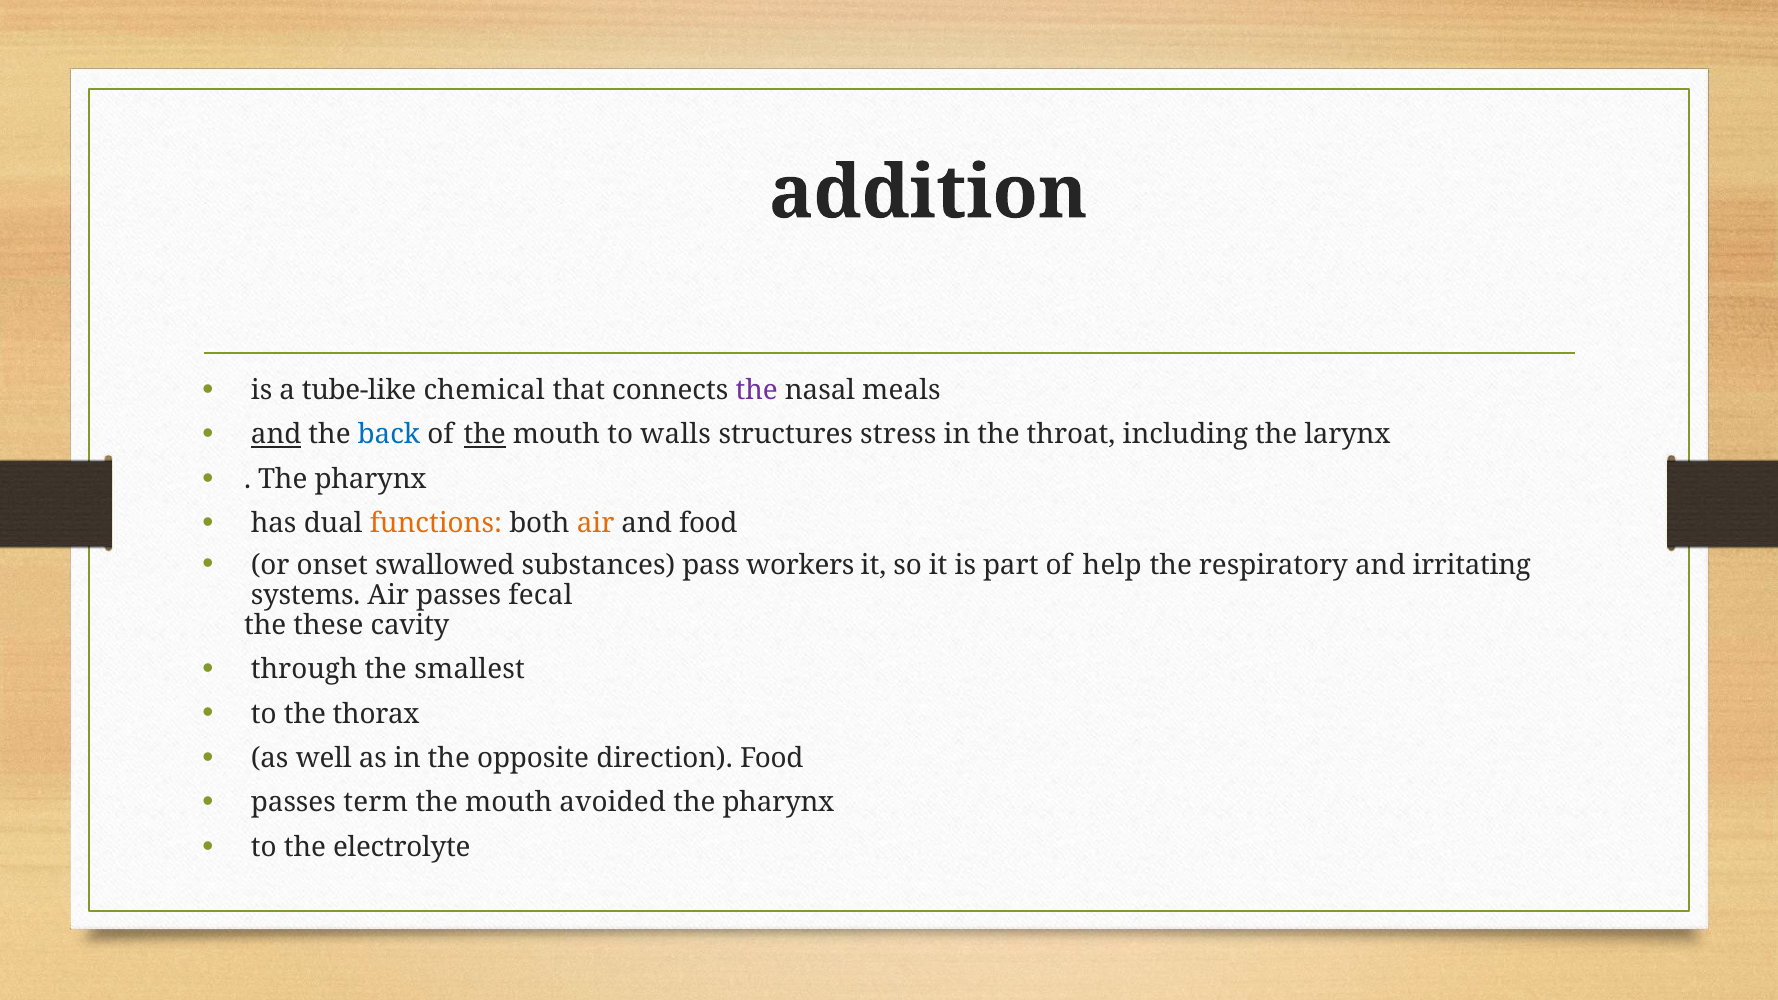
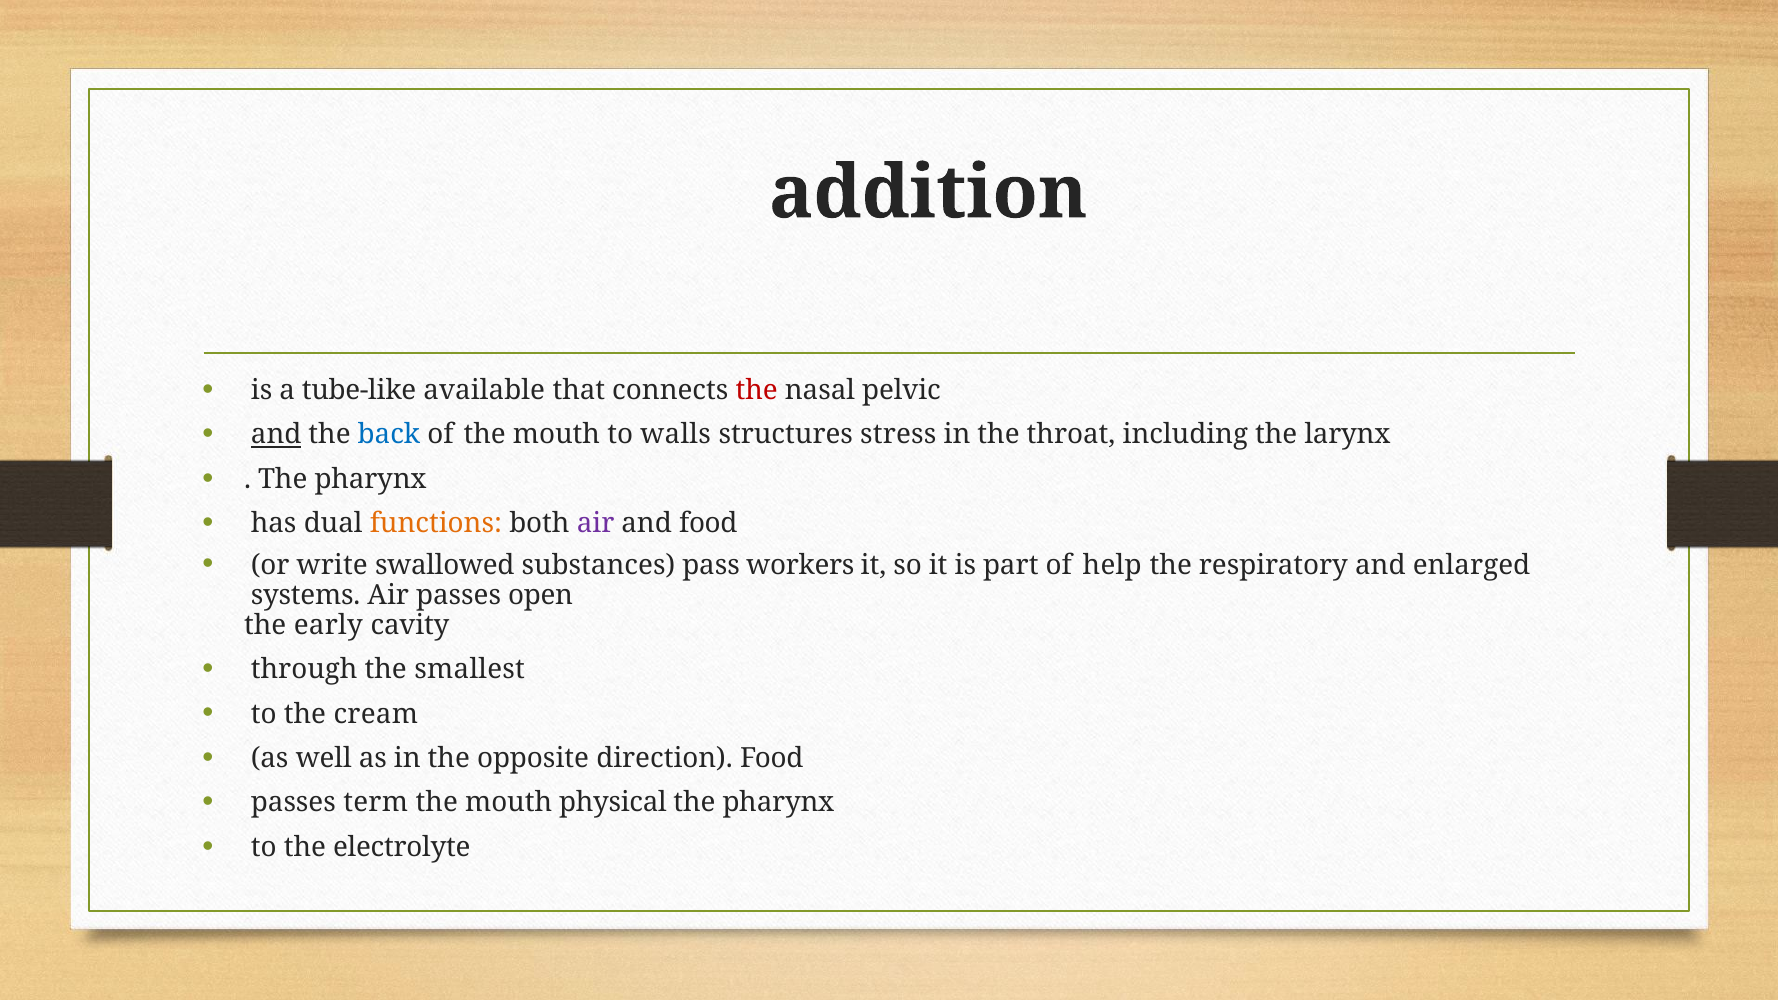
chemical: chemical -> available (484, 390)
the colour: purple -> red (757, 390)
meals: meals -> pelvic (902, 390)
the underline: present -> none (485, 435)
air colour: orange -> purple (596, 524)
onset: onset -> write (332, 565)
irritating: irritating -> enlarged (1472, 565)
fecal: fecal -> open (541, 595)
these: these -> early (328, 625)
thorax: thorax -> cream (376, 714)
avoided: avoided -> physical (613, 803)
